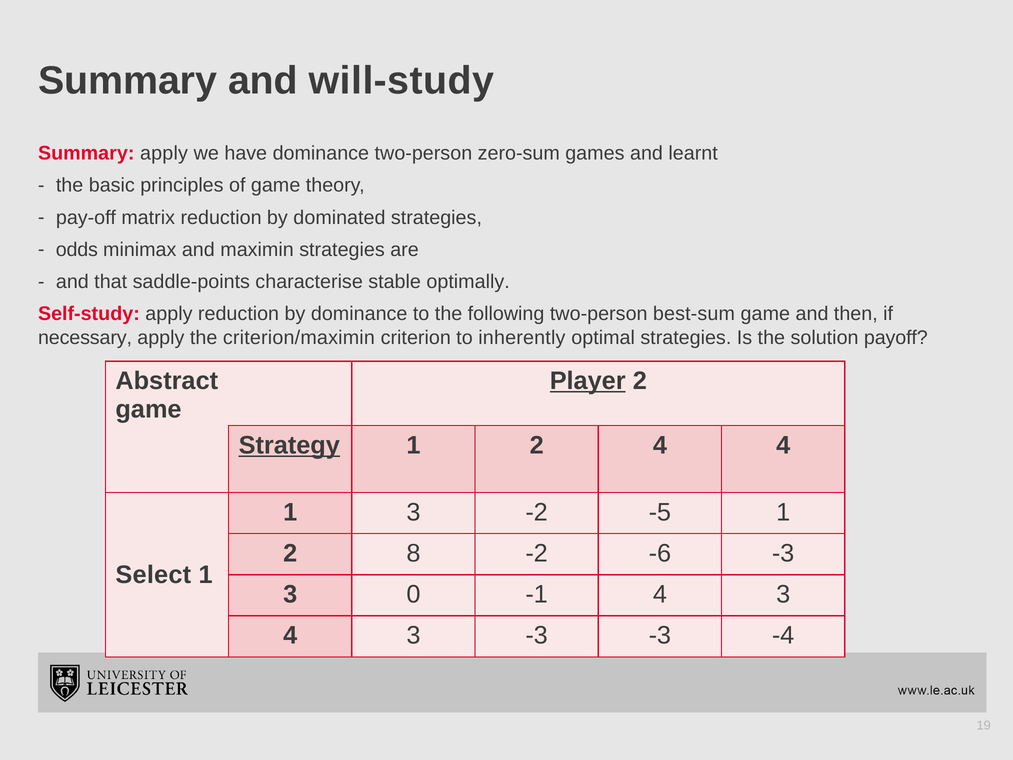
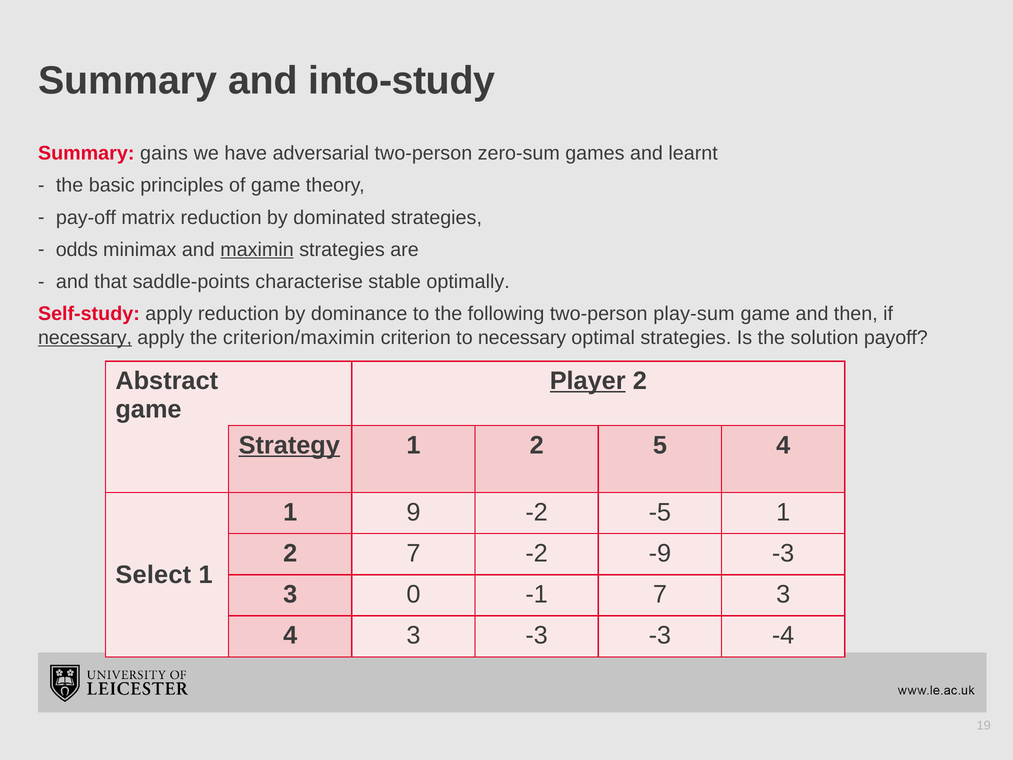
will-study: will-study -> into-study (402, 81)
Summary apply: apply -> gains (164, 153)
have dominance: dominance -> adversarial (321, 153)
maximin underline: none -> present (257, 250)
best-sum: best-sum -> play-sum (694, 314)
necessary underline: none -> present (85, 337)
to inherently: inherently -> necessary (522, 337)
2 4: 4 -> 5 (660, 445)
1 3: 3 -> 9 (414, 512)
2 8: 8 -> 7 (414, 553)
-6: -6 -> -9 (660, 553)
-1 4: 4 -> 7 (660, 594)
